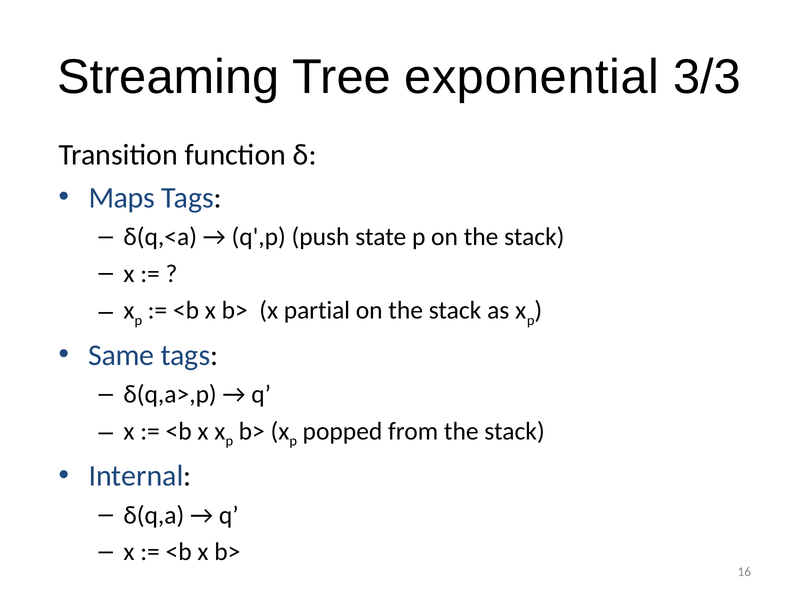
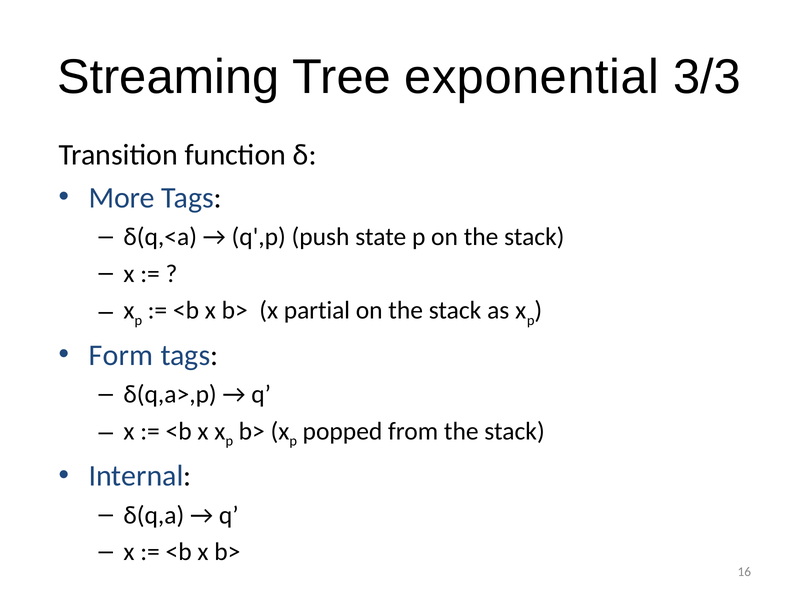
Maps: Maps -> More (122, 198)
Same: Same -> Form (121, 355)
